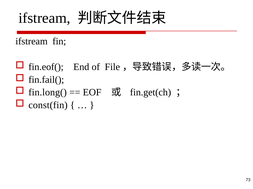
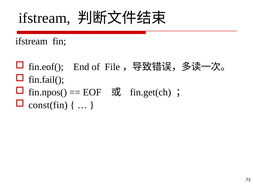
fin.long(: fin.long( -> fin.npos( (48, 93)
